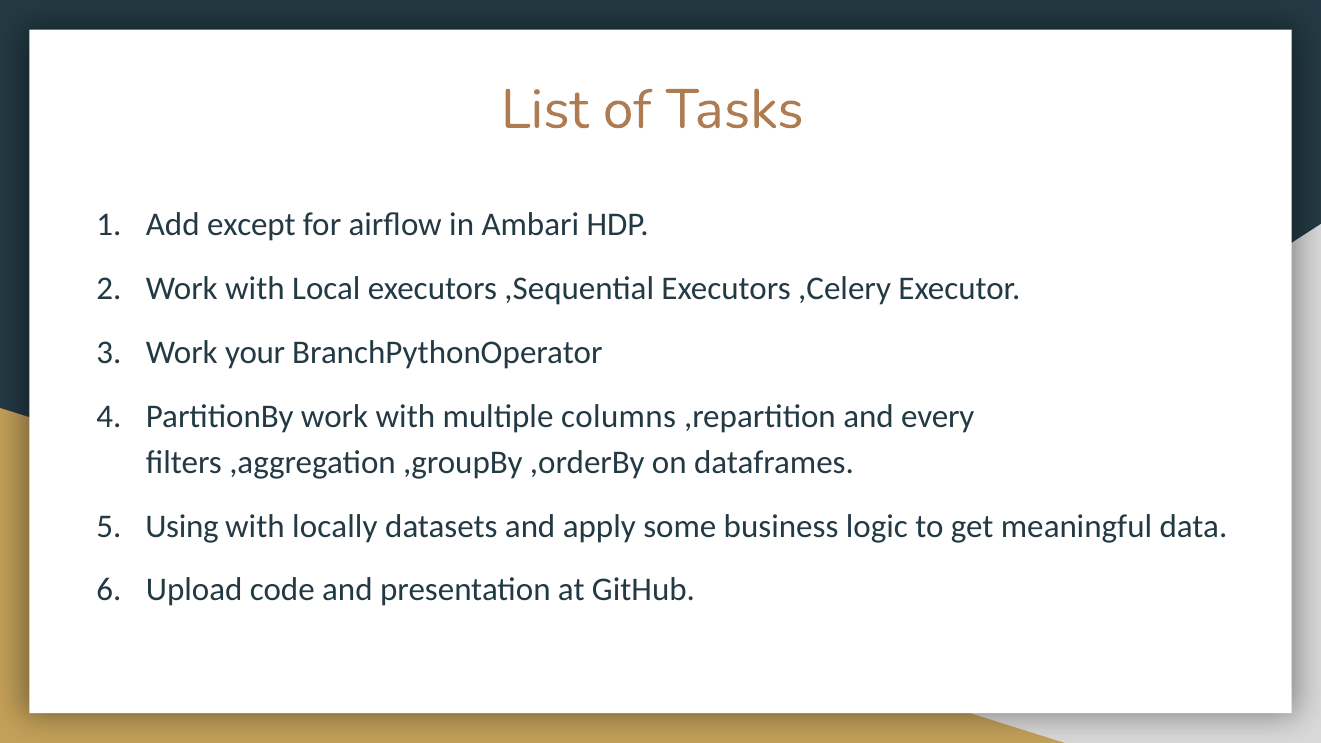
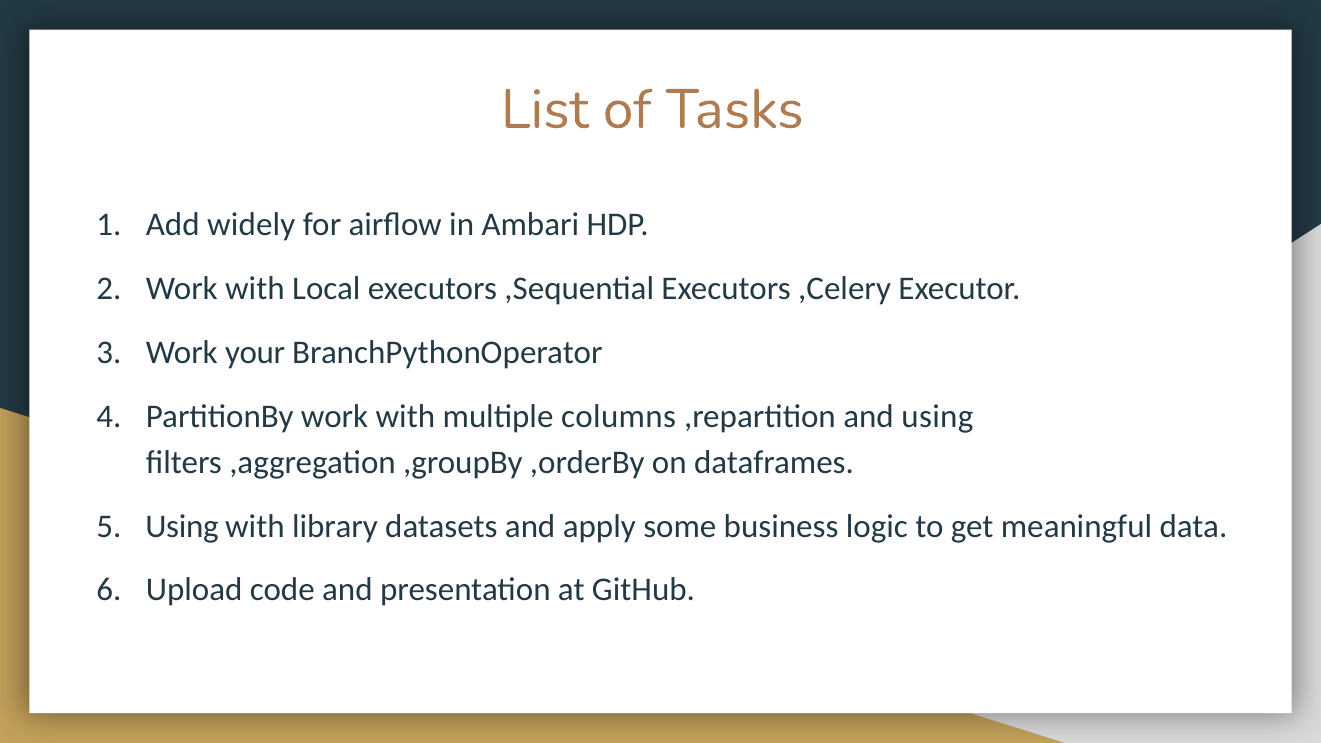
except: except -> widely (251, 225)
and every: every -> using (937, 417)
locally: locally -> library (335, 526)
